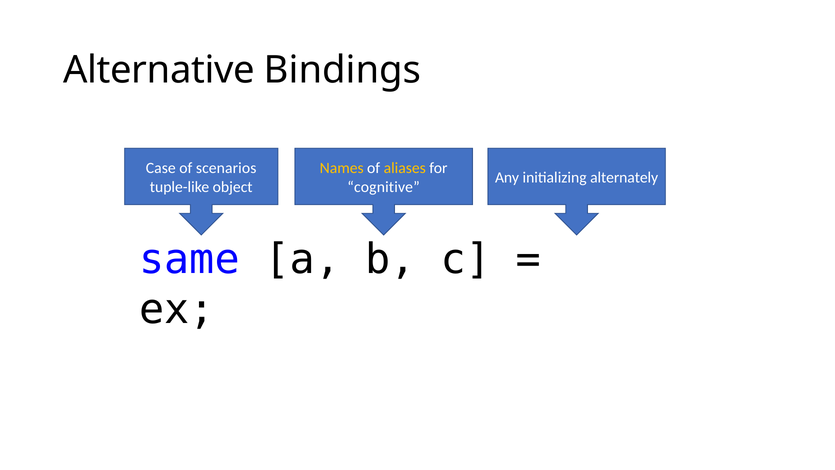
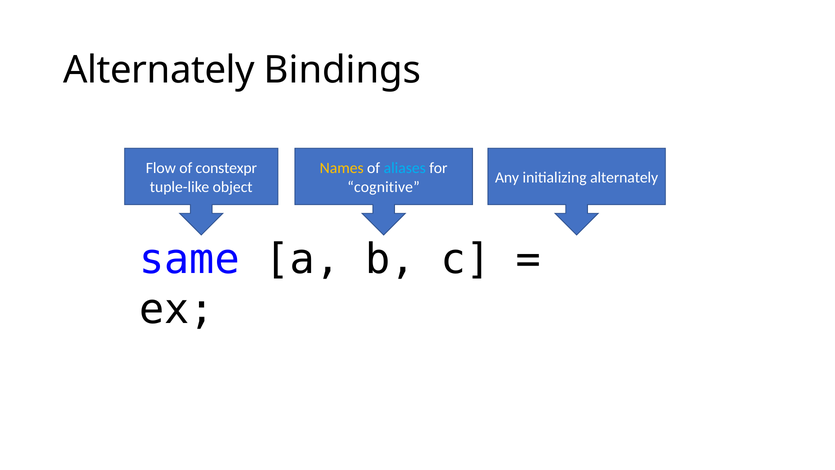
Alternative: Alternative -> Alternately (159, 70)
Case: Case -> Flow (161, 168)
scenarios: scenarios -> constexpr (226, 168)
aliases colour: yellow -> light blue (405, 168)
